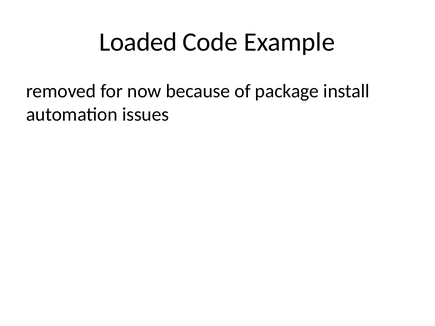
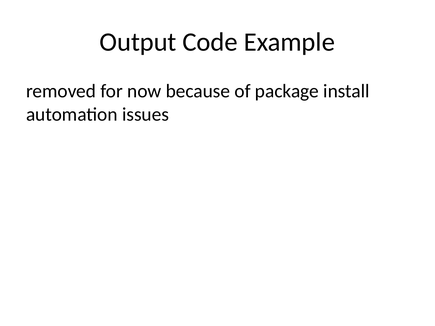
Loaded: Loaded -> Output (138, 42)
